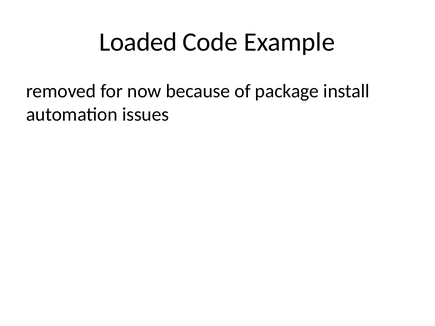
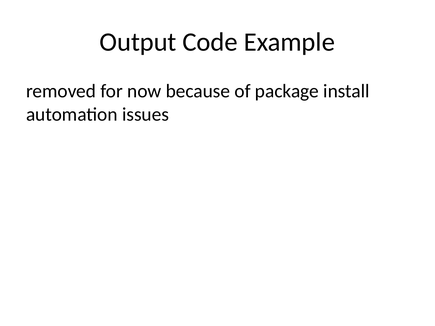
Loaded: Loaded -> Output (138, 42)
